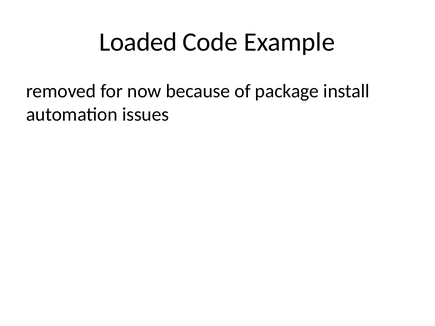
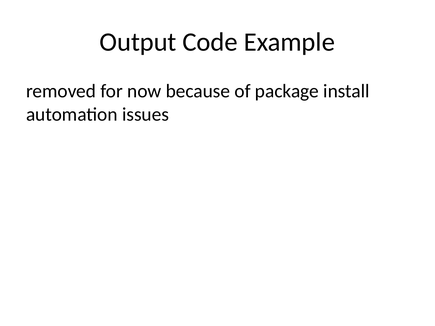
Loaded: Loaded -> Output (138, 42)
